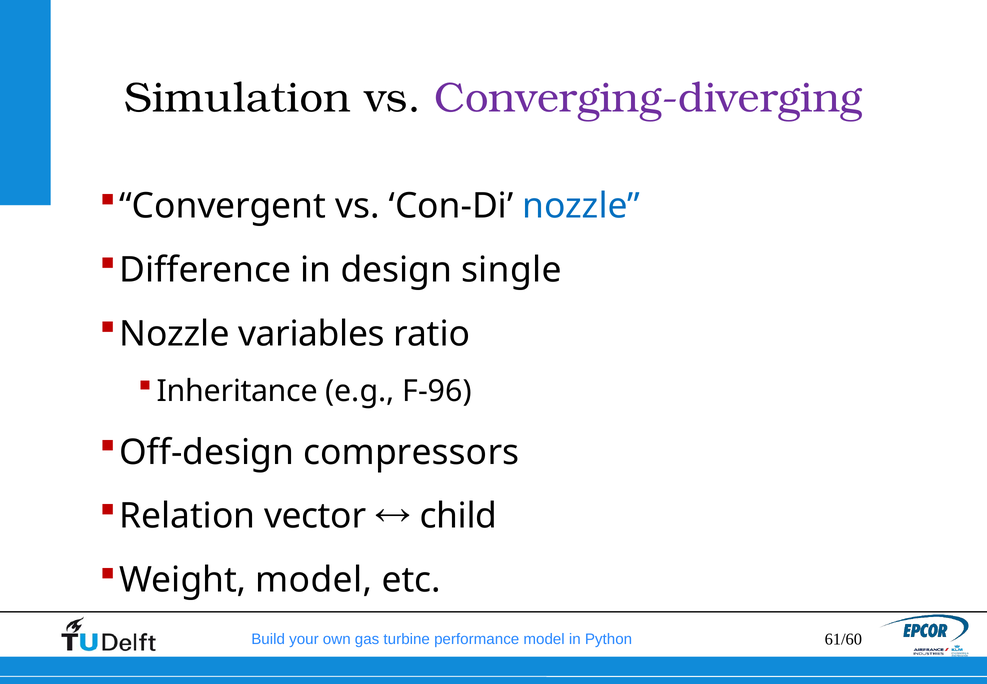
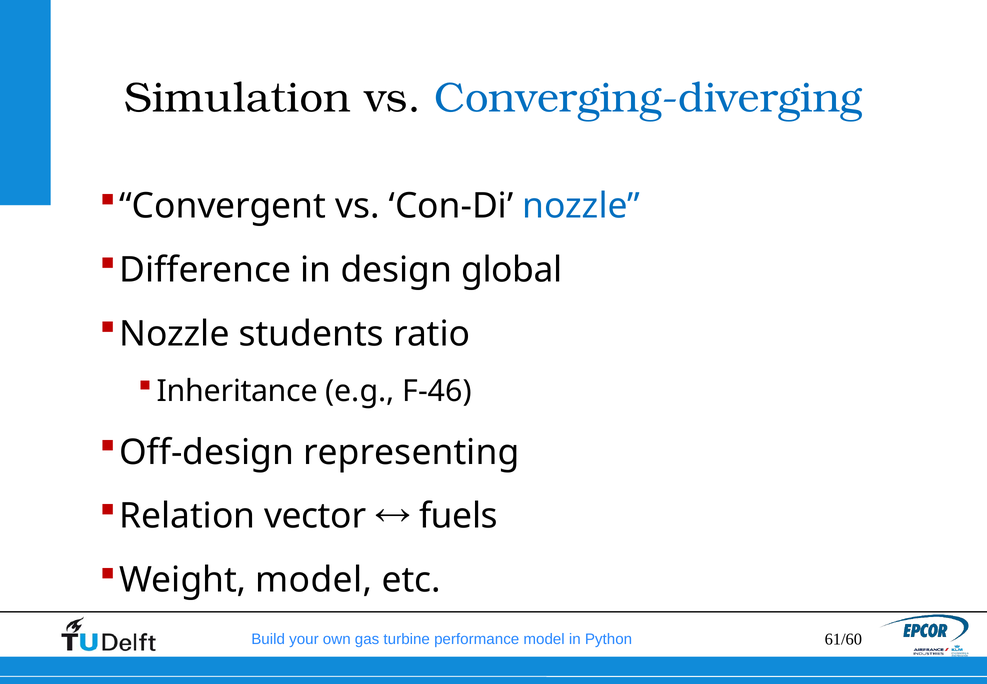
Converging-diverging colour: purple -> blue (648, 98)
single: single -> global (512, 270)
variables: variables -> students (311, 334)
F-96: F-96 -> F-46 (437, 391)
compressors: compressors -> representing (411, 452)
child: child -> fuels (458, 516)
